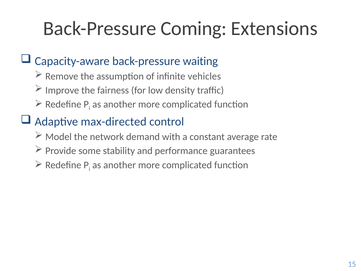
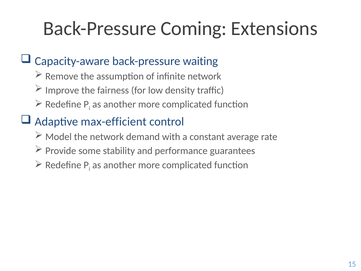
infinite vehicles: vehicles -> network (204, 76)
max-directed: max-directed -> max-efficient (114, 122)
